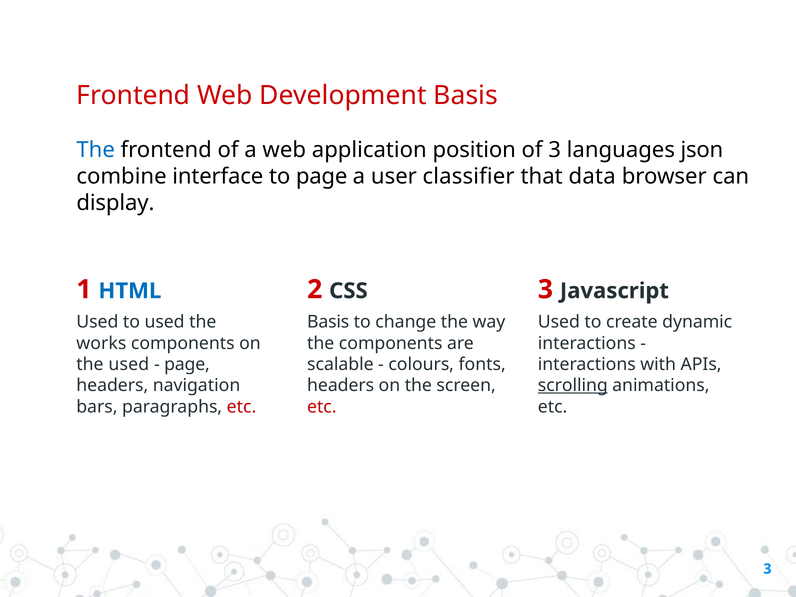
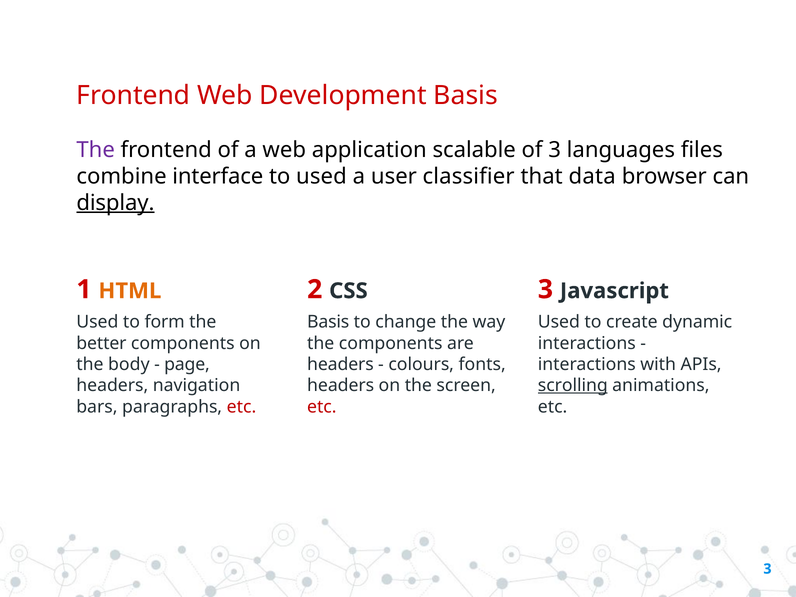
The colour: blue -> purple (96, 150)
position: position -> scalable (474, 150)
json: json -> files (702, 150)
to page: page -> used (321, 176)
display underline: none -> present (115, 203)
HTML colour: blue -> orange (130, 291)
to used: used -> form (165, 322)
works: works -> better (101, 343)
the used: used -> body (129, 364)
scalable: scalable -> headers (340, 364)
